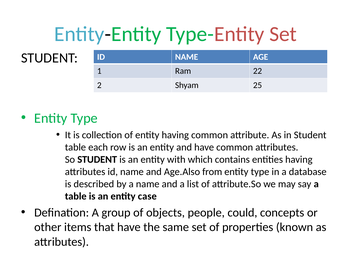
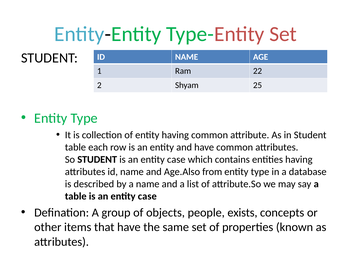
with: with -> case (176, 160)
could: could -> exists (242, 213)
